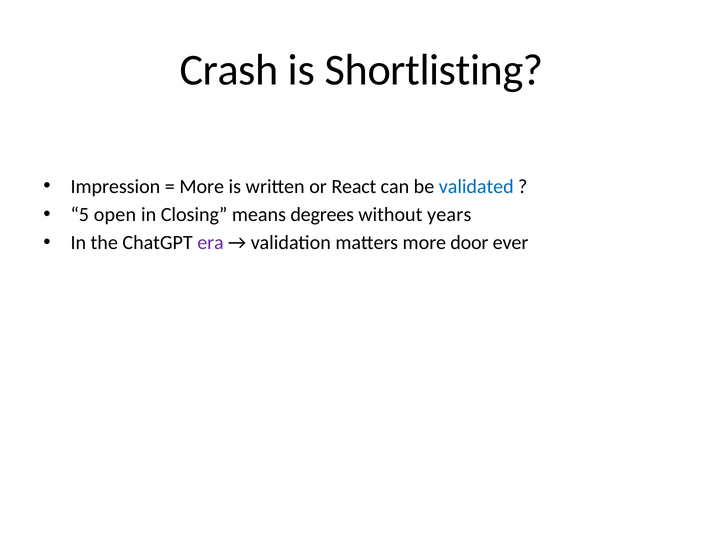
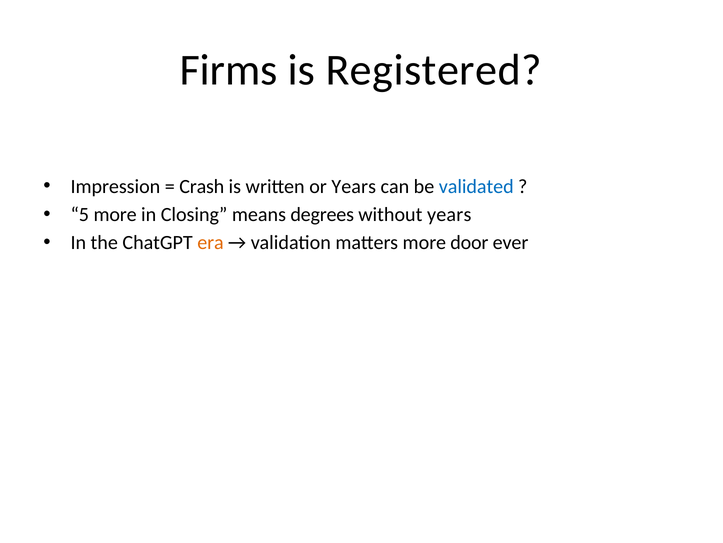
Crash: Crash -> Firms (229, 70)
Shortlisting: Shortlisting -> Registered (434, 70)
More: More -> Crash (202, 186)
or React: React -> Years (354, 186)
5 open: open -> more (115, 214)
era colour: purple -> orange (210, 242)
